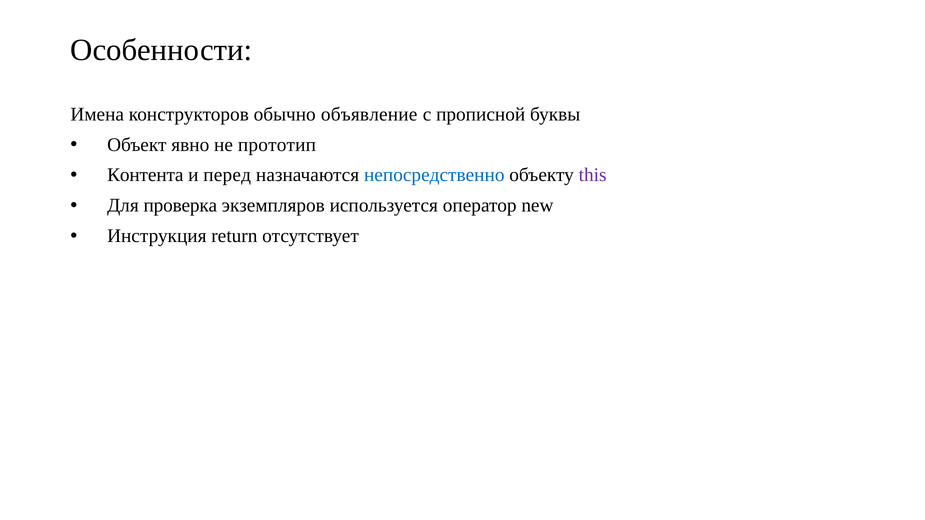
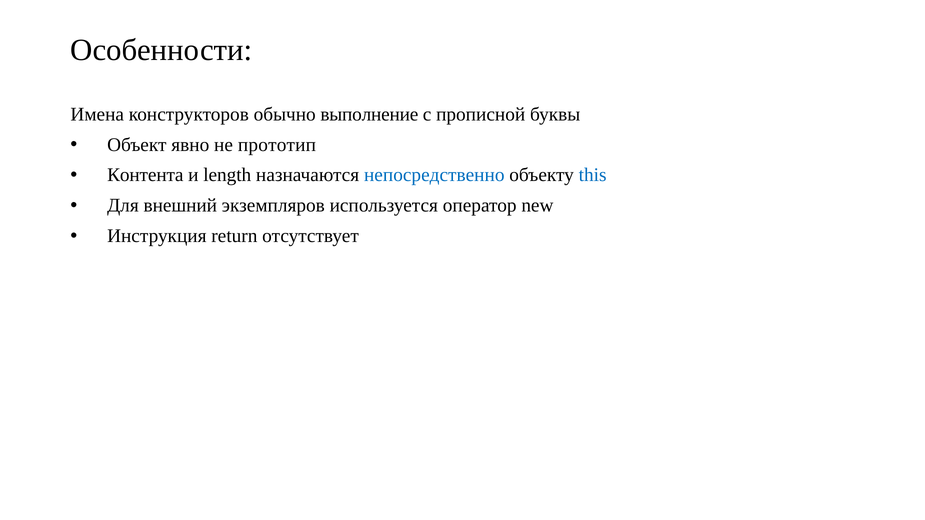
объявление: объявление -> выполнение (369, 114)
перед: перед -> length (227, 175)
this colour: purple -> blue (593, 175)
проверка: проверка -> внешний (180, 206)
